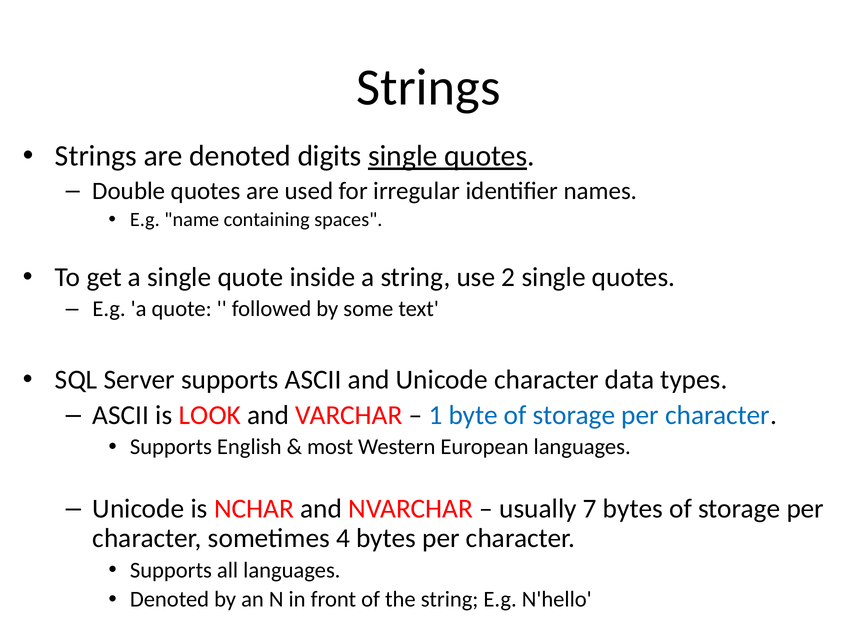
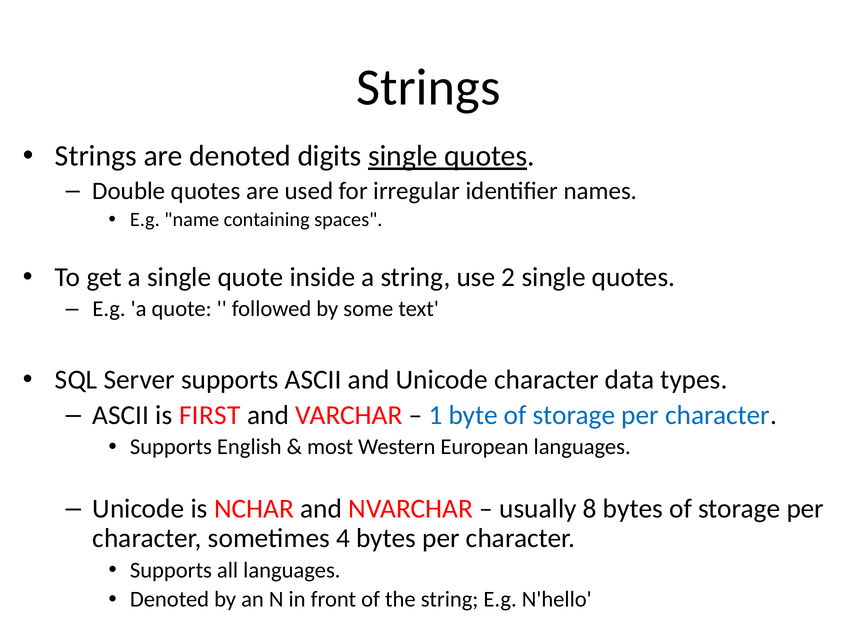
LOOK: LOOK -> FIRST (210, 415)
7: 7 -> 8 (590, 509)
